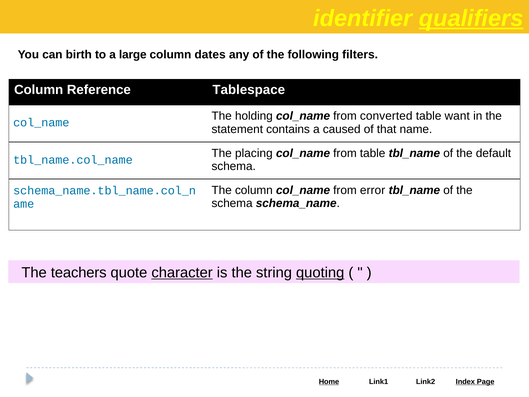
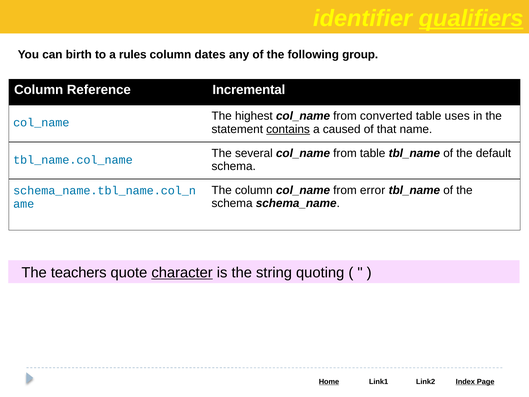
large: large -> rules (133, 55)
filters: filters -> group (360, 55)
Tablespace: Tablespace -> Incremental (249, 90)
holding: holding -> highest (254, 116)
want: want -> uses (457, 116)
contains underline: none -> present (288, 129)
placing: placing -> several (254, 153)
quoting underline: present -> none (320, 273)
